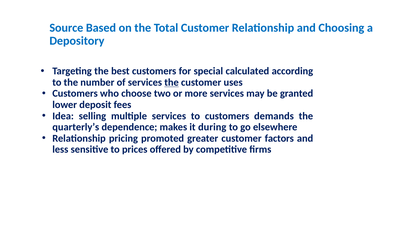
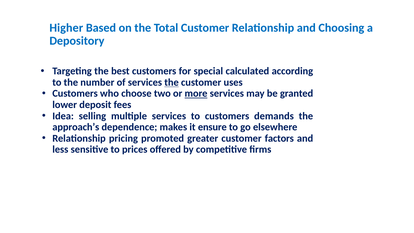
Source: Source -> Higher (66, 28)
more underline: none -> present (196, 94)
quarterly’s: quarterly’s -> approach’s (76, 127)
during: during -> ensure (212, 127)
